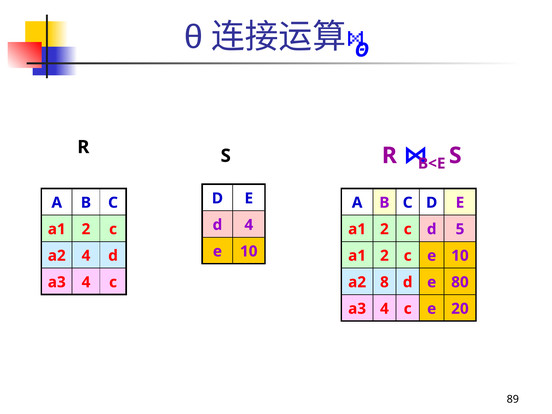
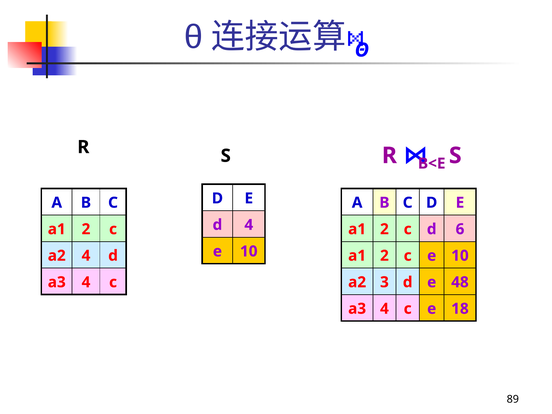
5: 5 -> 6 (460, 229)
8: 8 -> 3 (384, 282)
80: 80 -> 48 (460, 282)
20: 20 -> 18 (460, 309)
